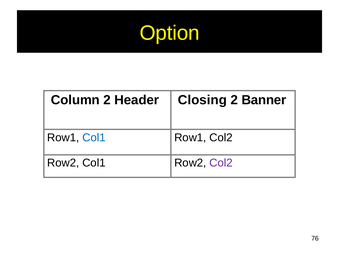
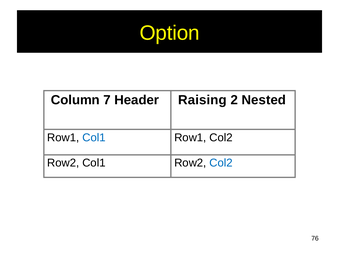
Column 2: 2 -> 7 (107, 100)
Closing: Closing -> Raising (202, 100)
Banner: Banner -> Nested (264, 100)
Col2 colour: purple -> blue (221, 162)
